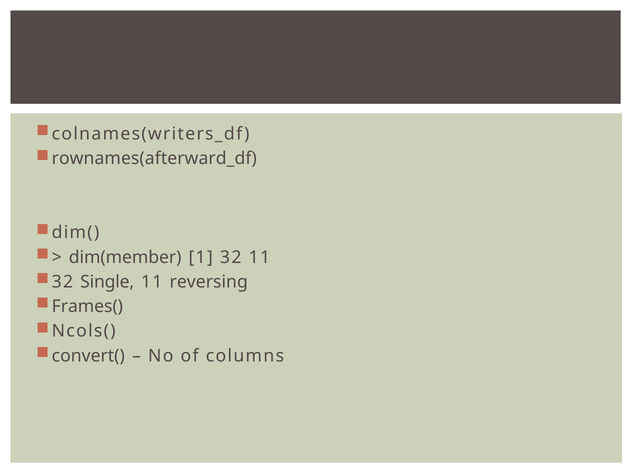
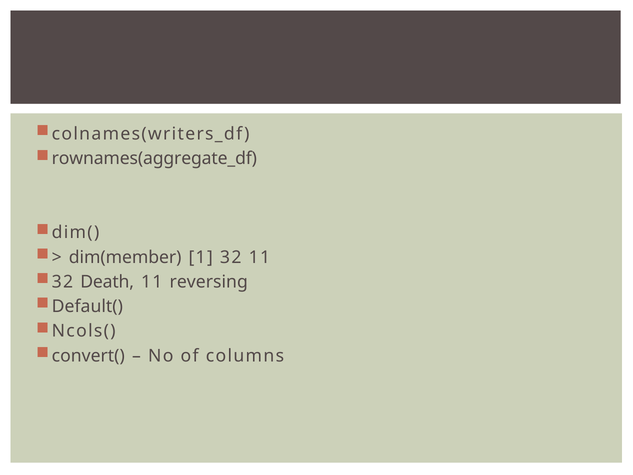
rownames(afterward_df: rownames(afterward_df -> rownames(aggregate_df (154, 159)
Single: Single -> Death (107, 282)
Frames(: Frames( -> Default( (87, 306)
